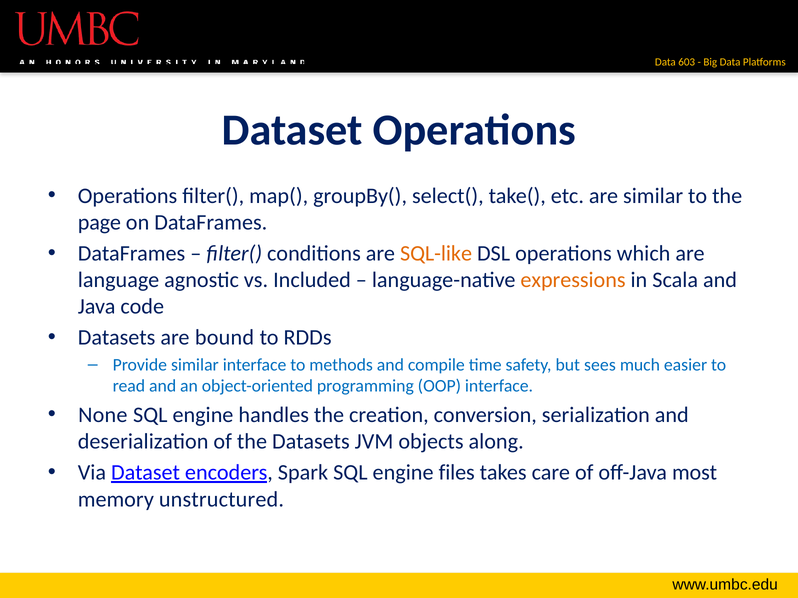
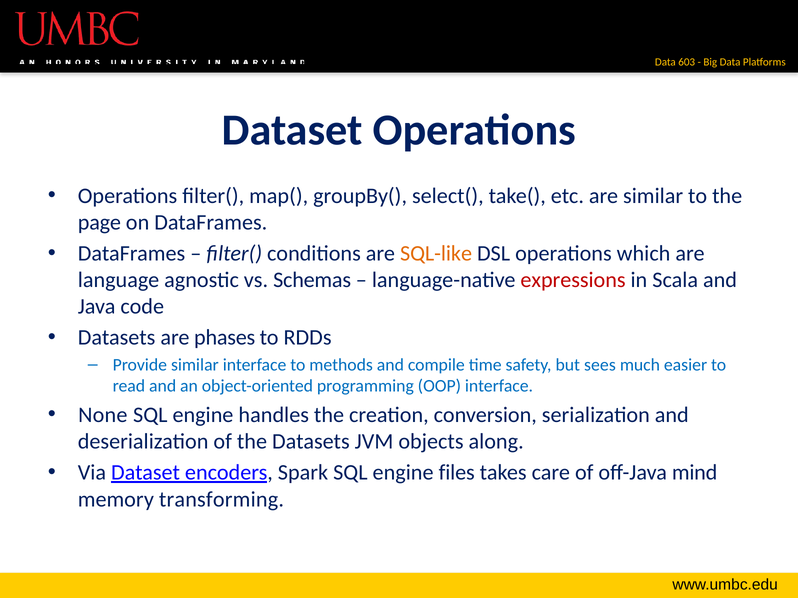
Included: Included -> Schemas (312, 280)
expressions colour: orange -> red (573, 280)
bound: bound -> phases (225, 338)
most: most -> mind (695, 473)
unstructured: unstructured -> transforming (221, 500)
